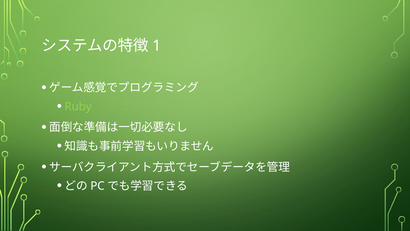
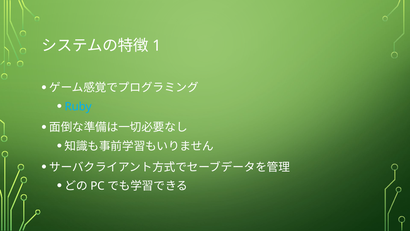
Ruby colour: light green -> light blue (78, 106)
